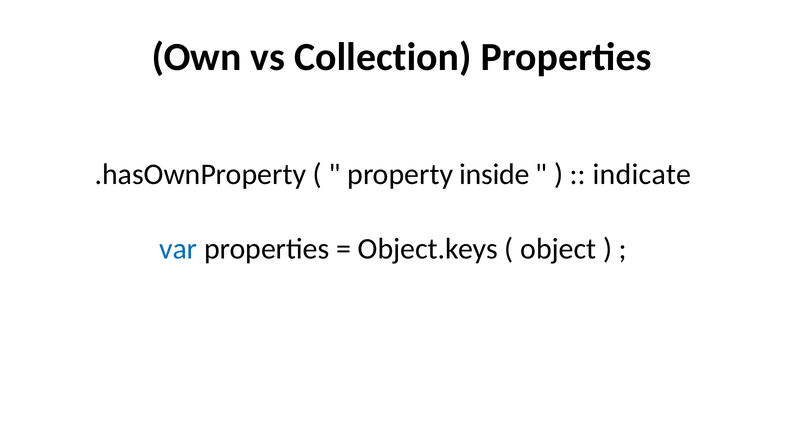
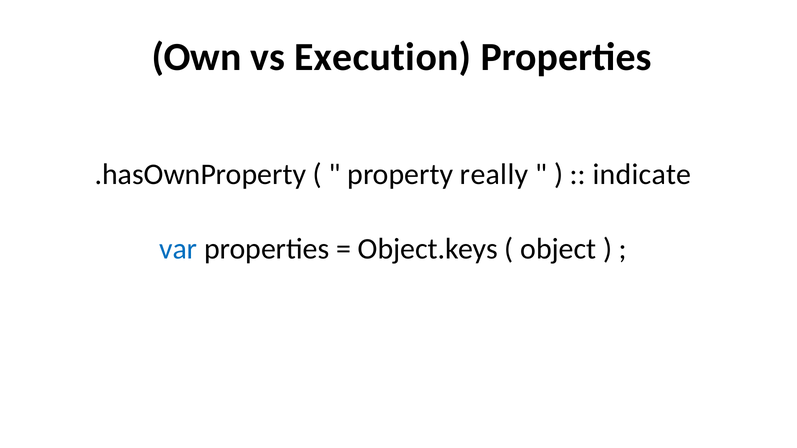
Collection: Collection -> Execution (383, 57)
inside: inside -> really (494, 175)
